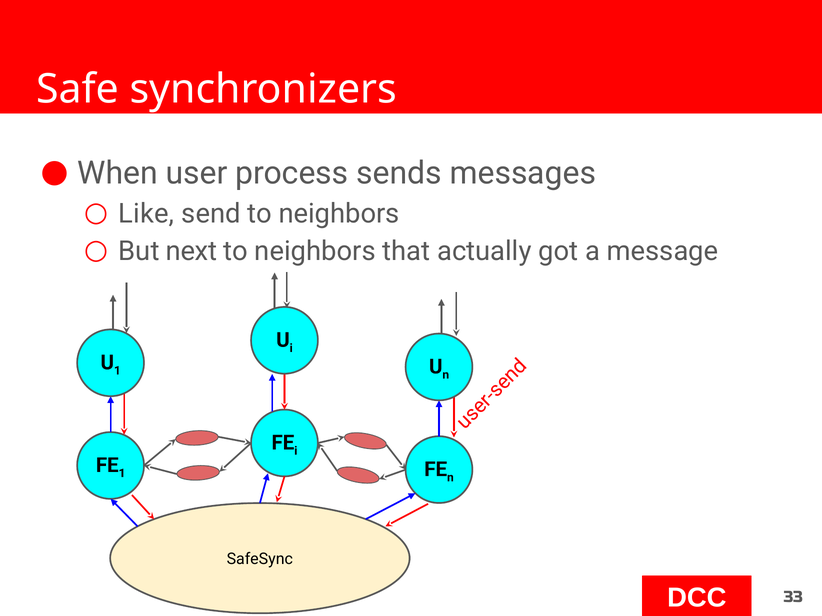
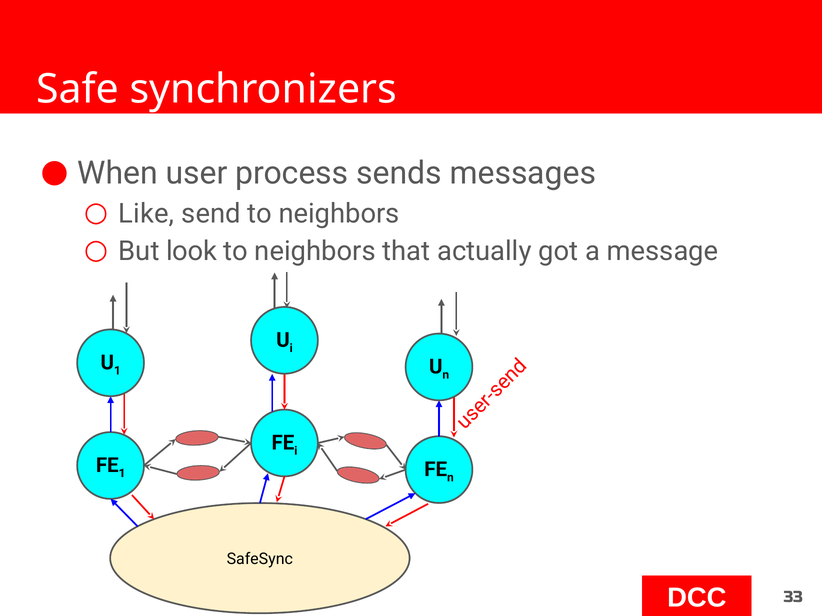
next: next -> look (192, 252)
